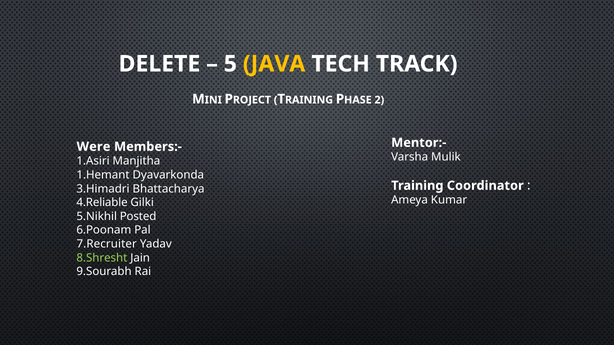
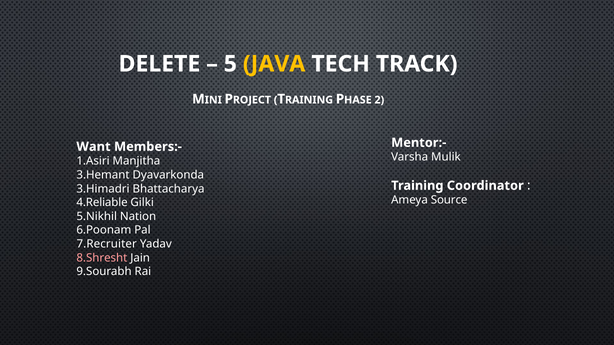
Were: Were -> Want (94, 147)
1.Hemant: 1.Hemant -> 3.Hemant (103, 175)
Kumar: Kumar -> Source (449, 200)
Posted: Posted -> Nation (138, 217)
8.Shresht colour: light green -> pink (102, 258)
